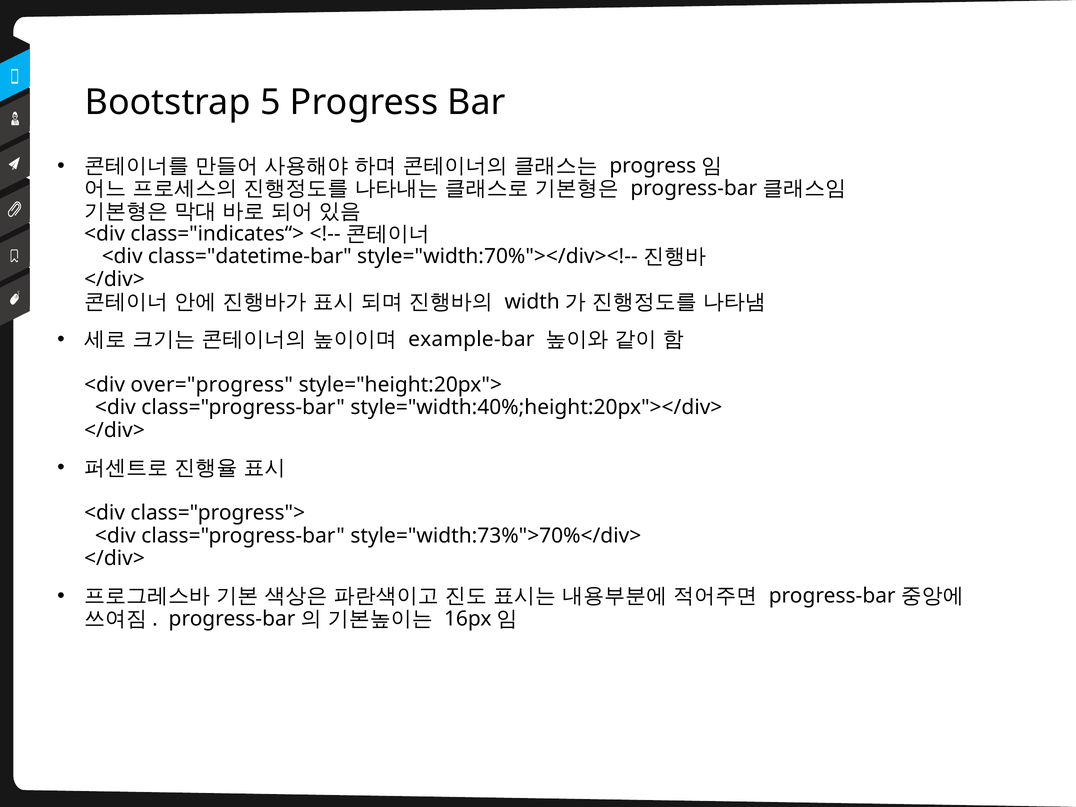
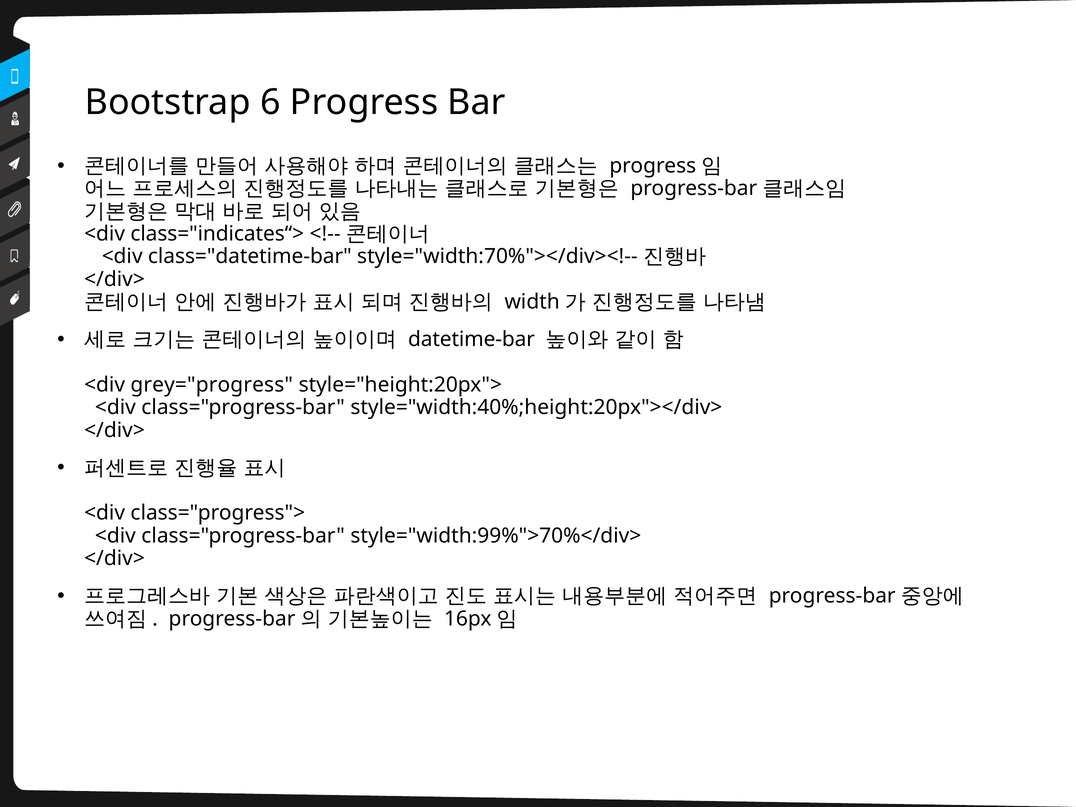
5: 5 -> 6 (270, 102)
example-bar: example-bar -> datetime-bar (472, 339)
over="progress: over="progress -> grey="progress (212, 385)
style="width:73%">70%</div>: style="width:73%">70%</div> -> style="width:99%">70%</div> (496, 536)
